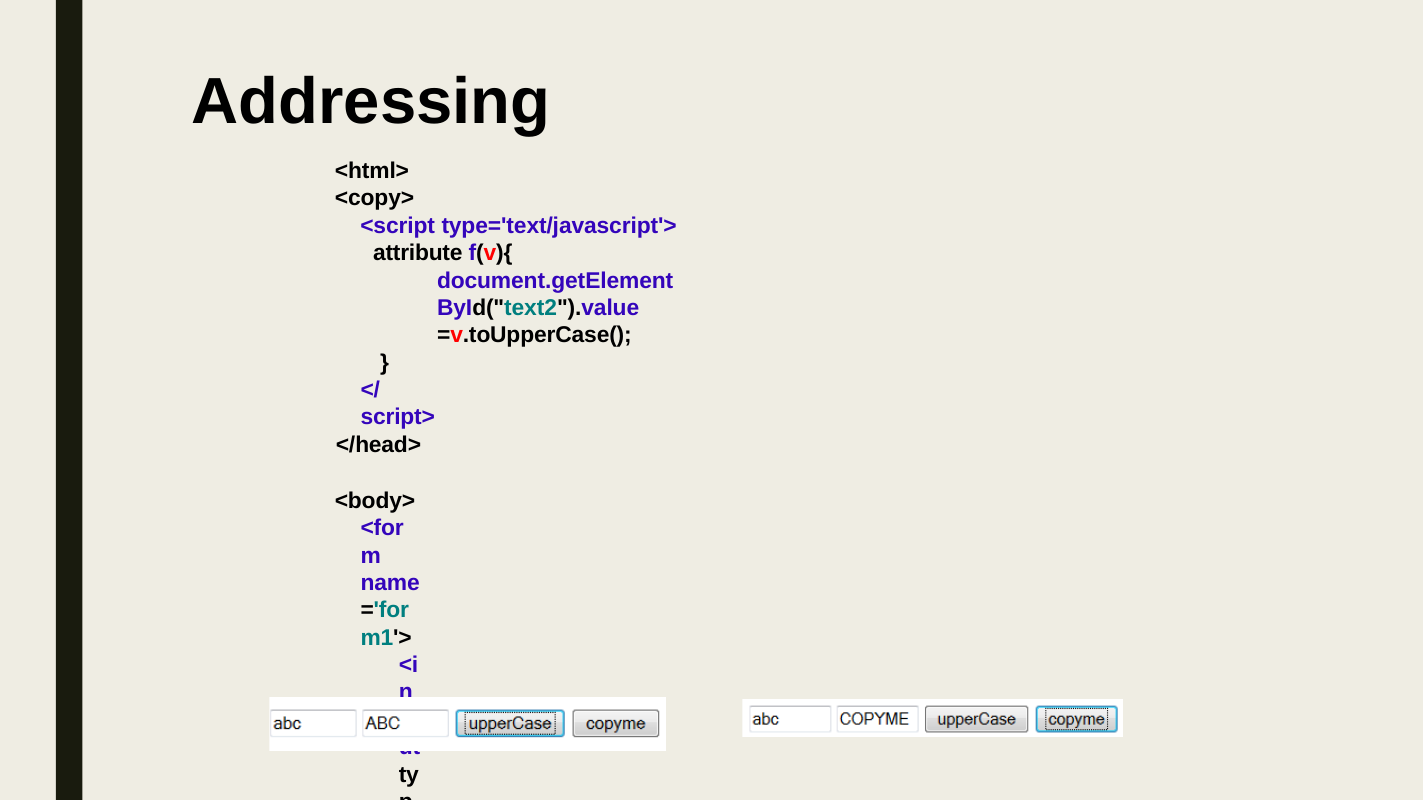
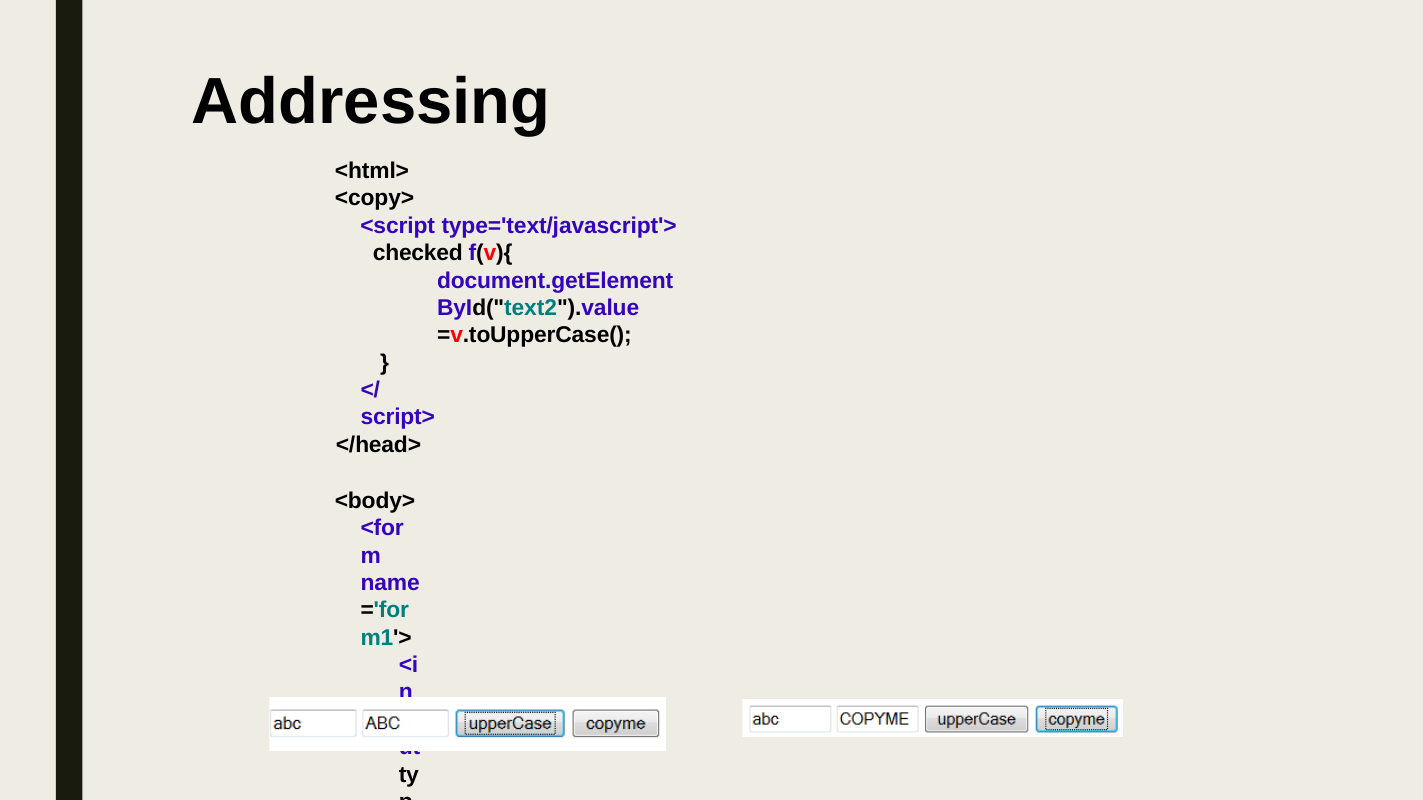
attribute: attribute -> checked (418, 253)
